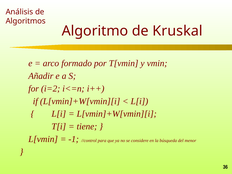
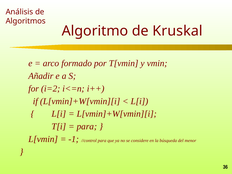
tiene: tiene -> para (87, 126)
